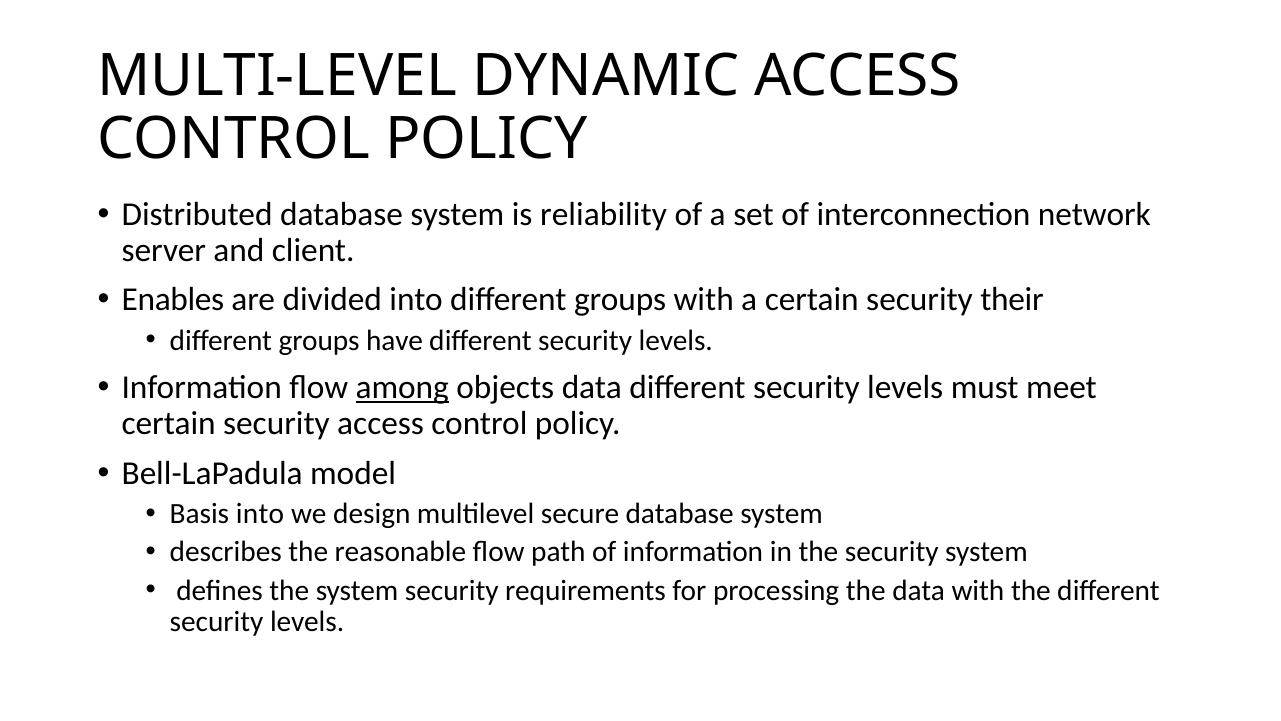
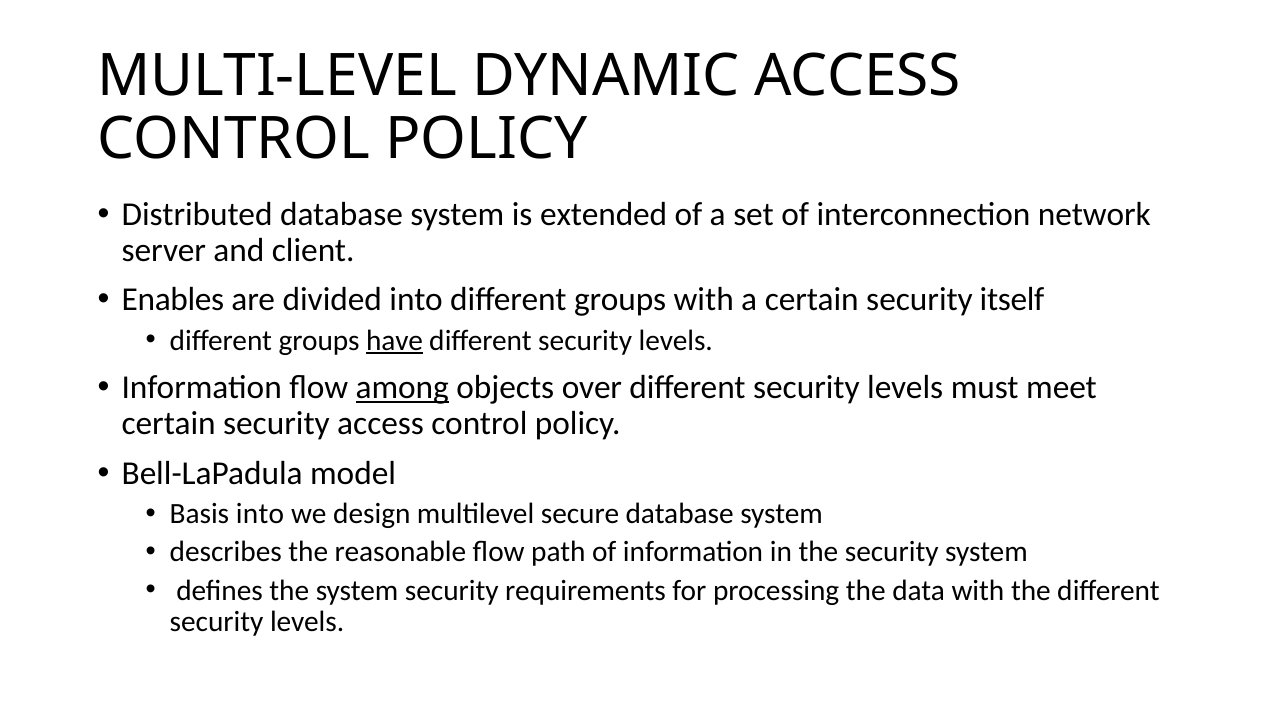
reliability: reliability -> extended (604, 214)
their: their -> itself (1012, 300)
have underline: none -> present (395, 340)
objects data: data -> over (592, 388)
